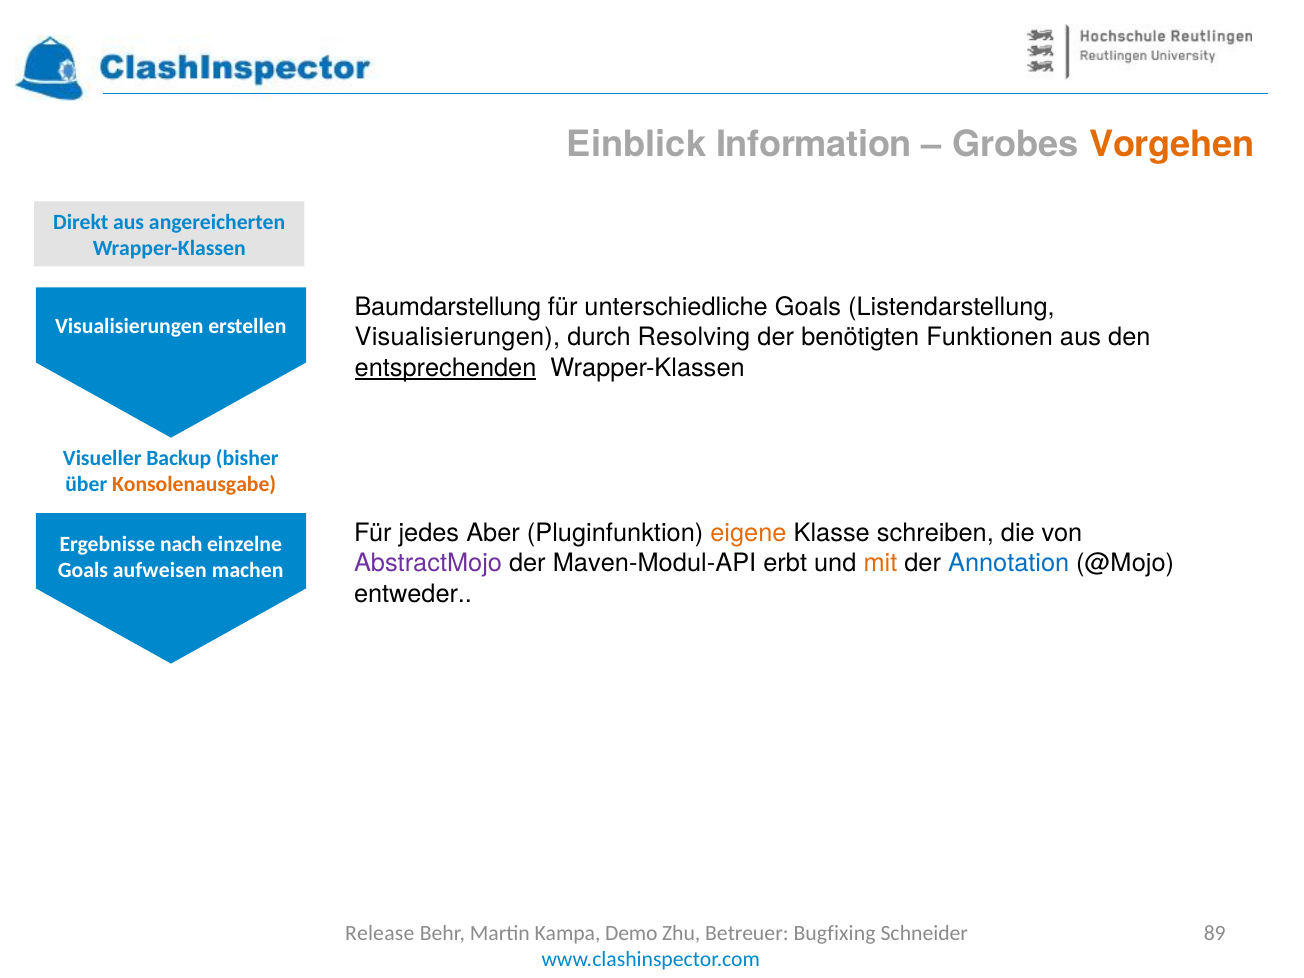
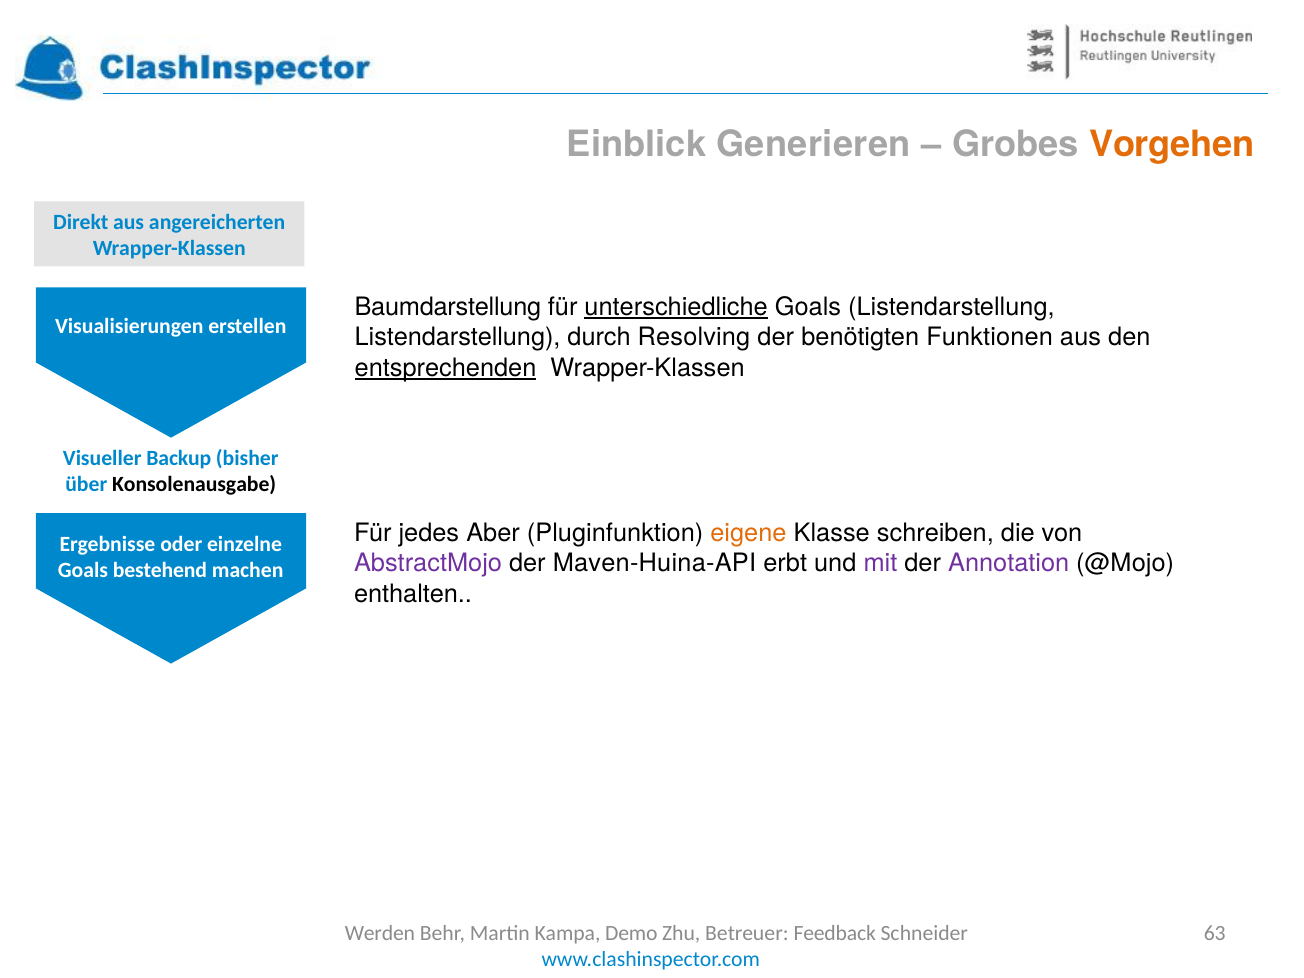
Information: Information -> Generieren (814, 144)
unterschiedliche underline: none -> present (676, 307)
Visualisierungen: Visualisierungen -> Listendarstellung (458, 337)
Konsolenausgabe colour: orange -> black (194, 485)
nach: nach -> oder (181, 544)
Maven-Modul-API: Maven-Modul-API -> Maven-Huina-API (654, 563)
mit colour: orange -> purple (880, 563)
Annotation colour: blue -> purple (1009, 563)
aufweisen: aufweisen -> bestehend (160, 571)
entweder: entweder -> enthalten (413, 594)
Release: Release -> Werden (380, 934)
Bugfixing: Bugfixing -> Feedback (835, 934)
89: 89 -> 63 (1215, 934)
